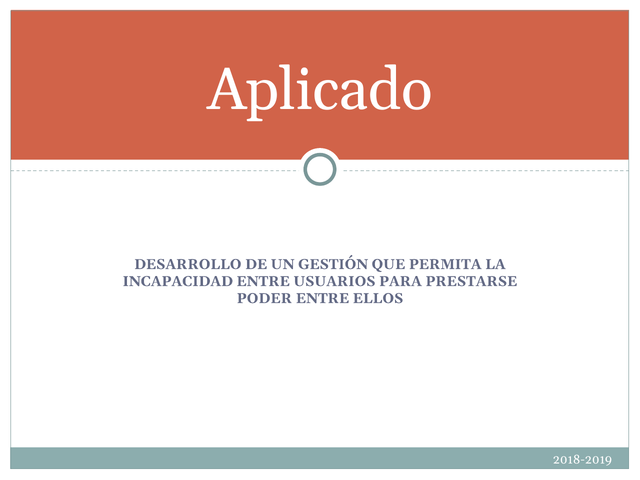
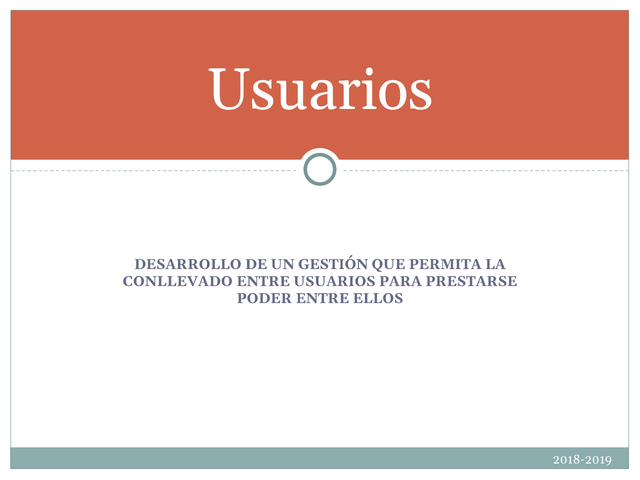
Aplicado: Aplicado -> Usuarios (320, 90)
INCAPACIDAD: INCAPACIDAD -> CONLLEVADO (178, 281)
